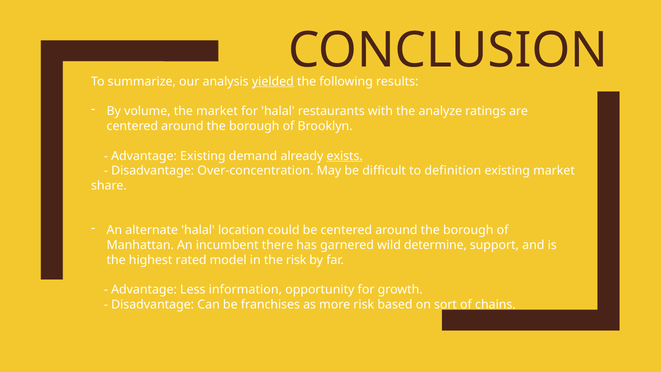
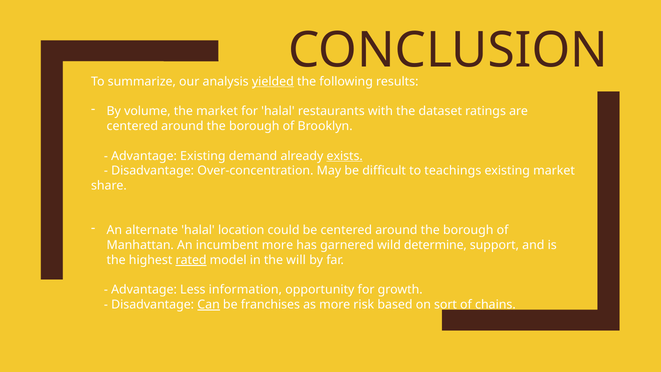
analyze: analyze -> dataset (440, 111)
definition: definition -> teachings (453, 171)
incumbent there: there -> more (277, 245)
rated underline: none -> present (191, 260)
the risk: risk -> will (296, 260)
Can underline: none -> present (209, 305)
